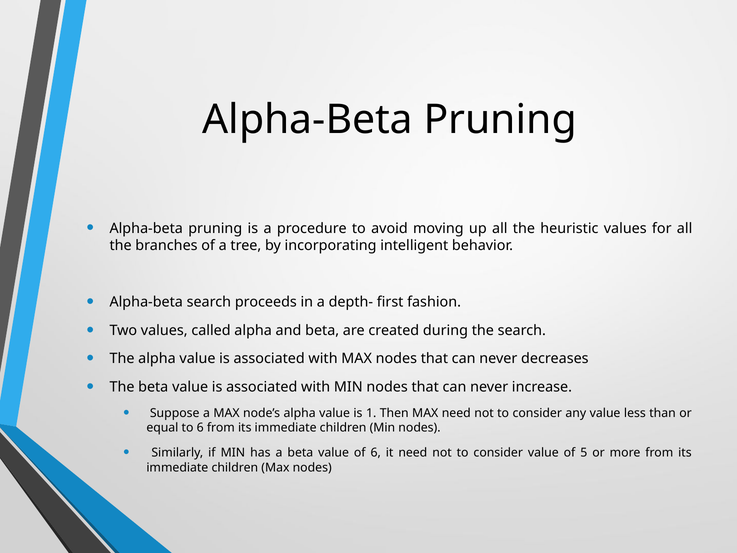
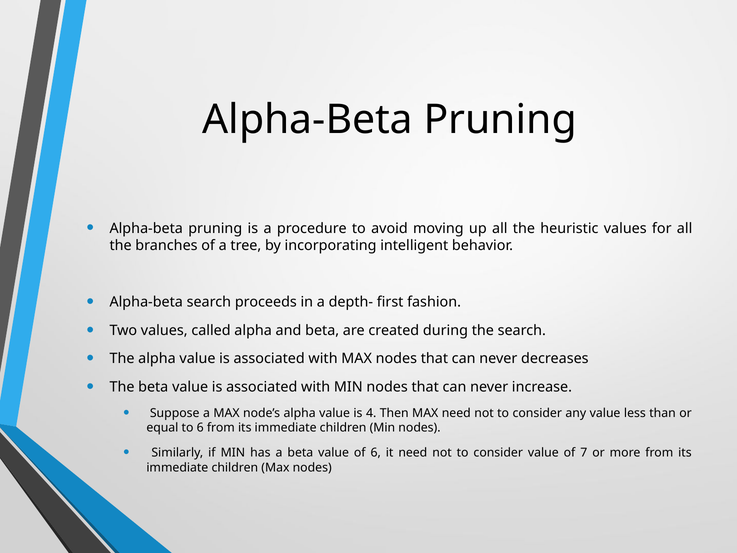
1: 1 -> 4 (371, 413)
5: 5 -> 7 (584, 453)
